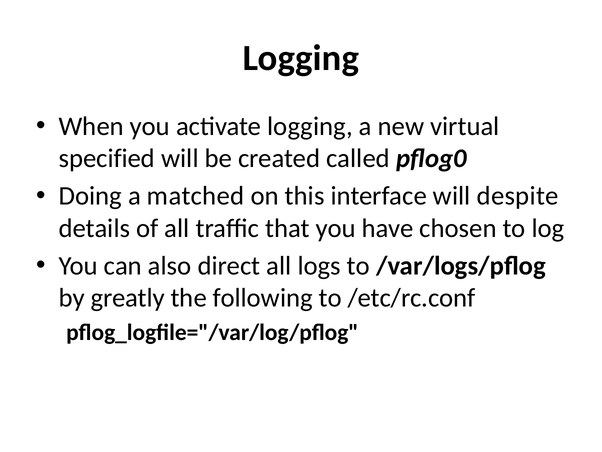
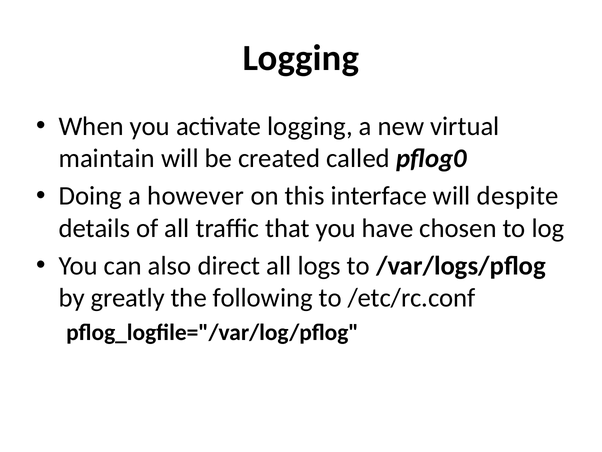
specified: specified -> maintain (107, 158)
matched: matched -> however (196, 196)
